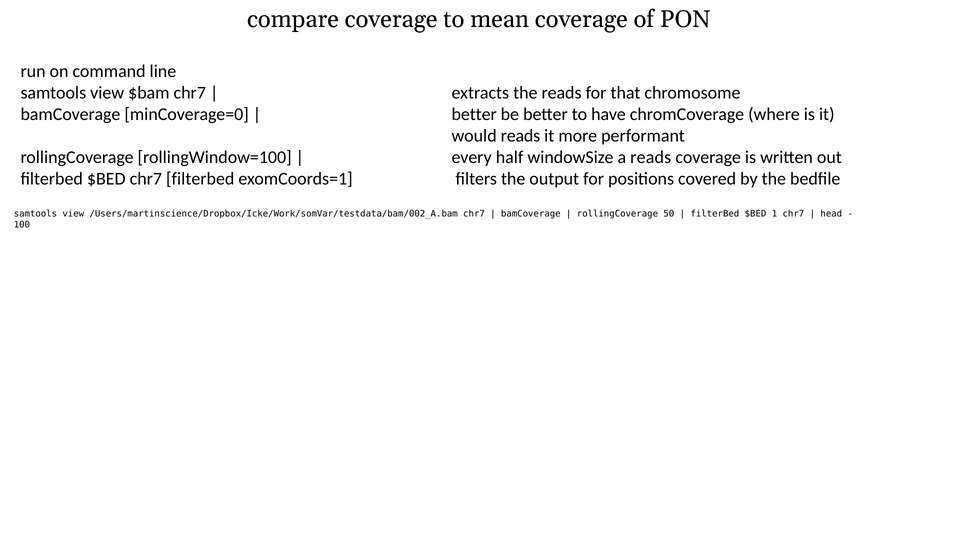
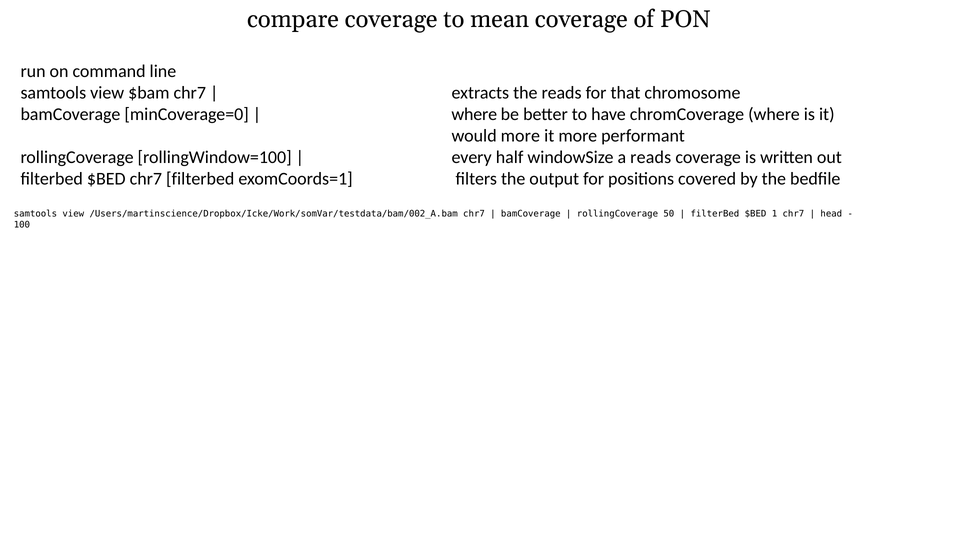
better: better -> where (474, 114)
would reads: reads -> more (520, 136)
